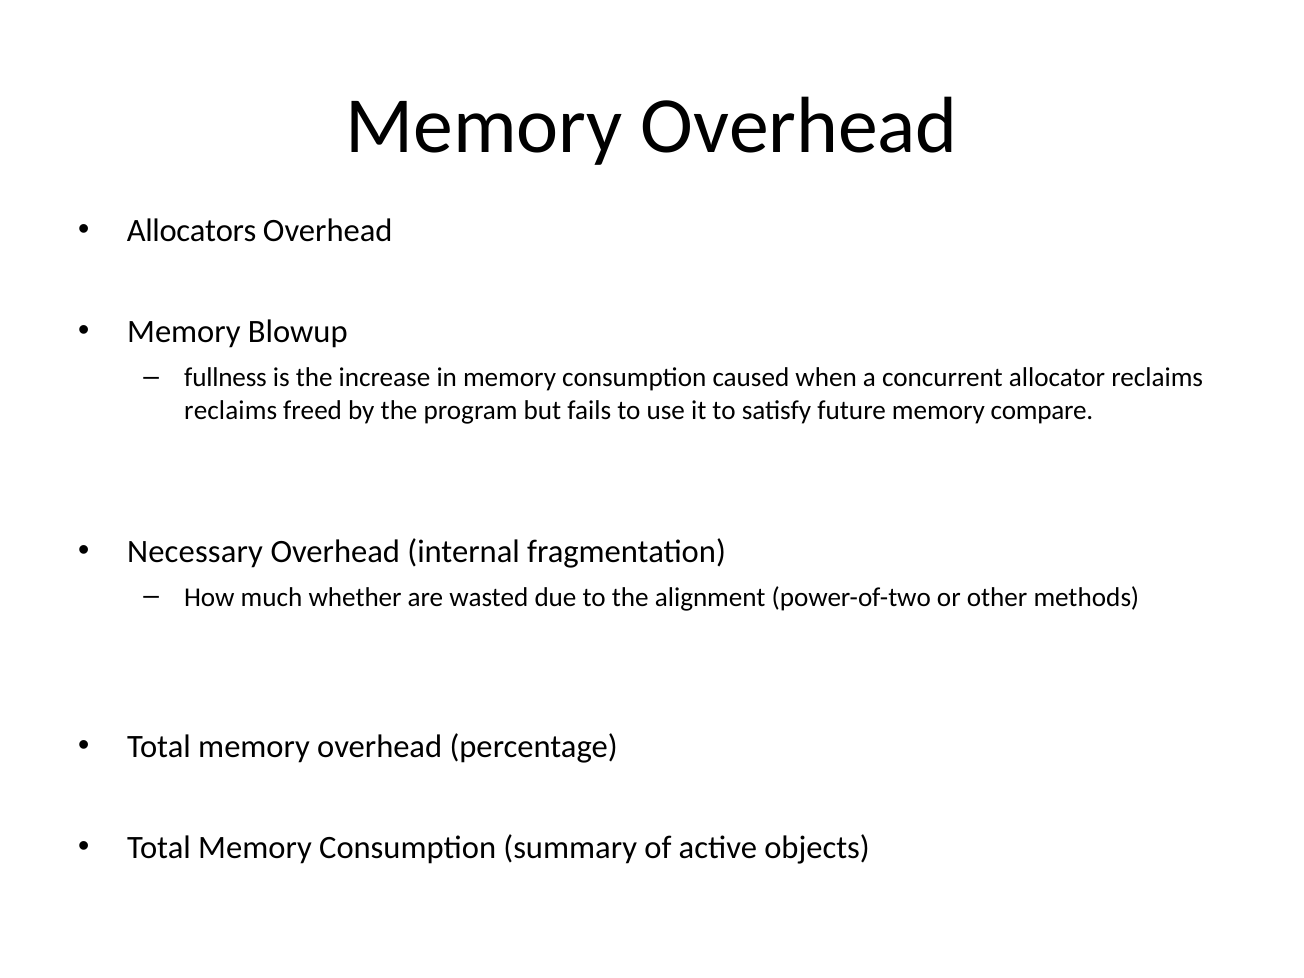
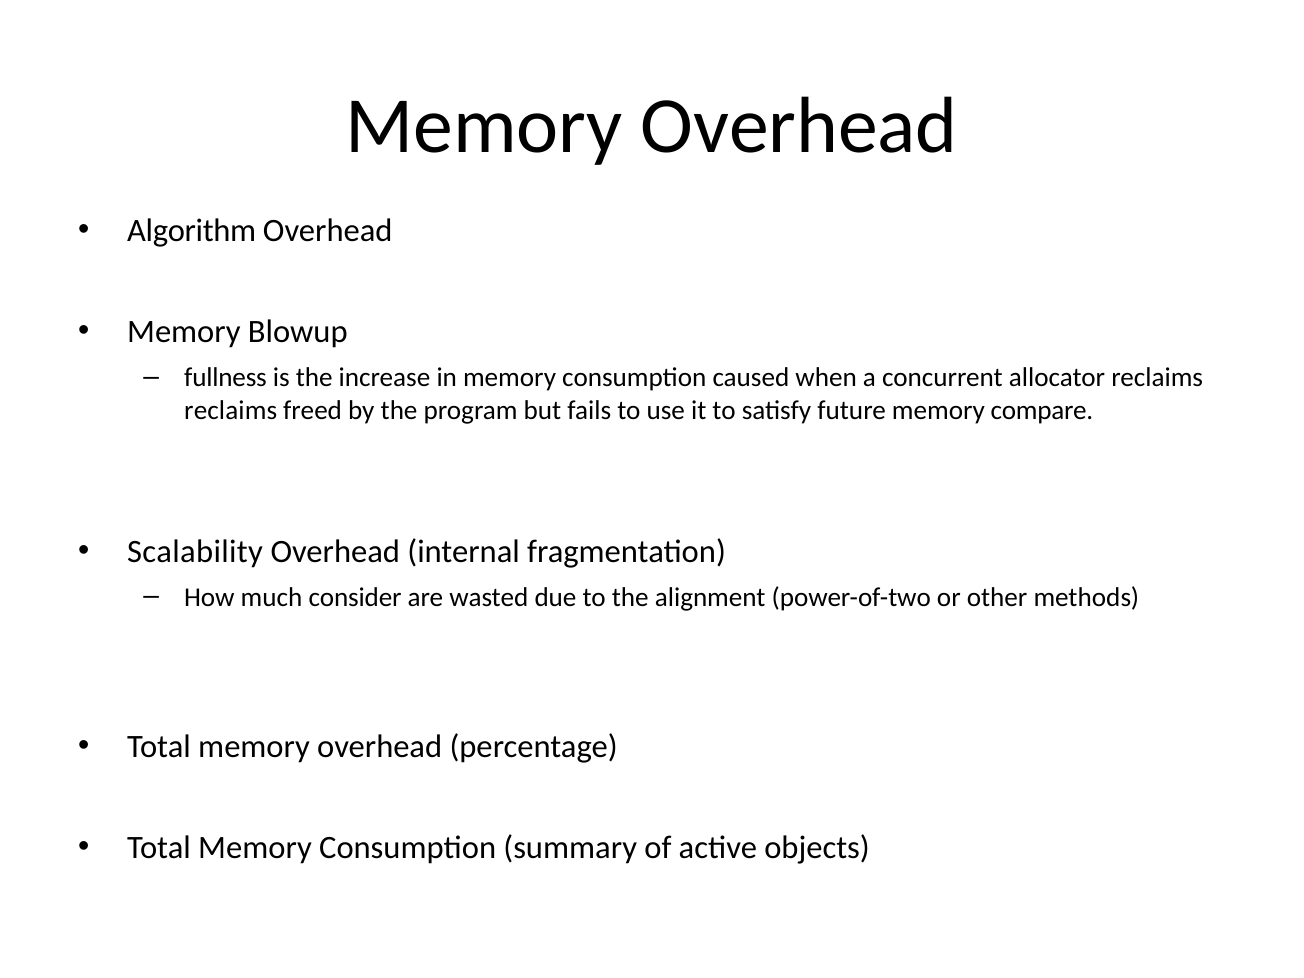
Allocators: Allocators -> Algorithm (192, 231)
Necessary: Necessary -> Scalability (195, 552)
whether: whether -> consider (355, 597)
